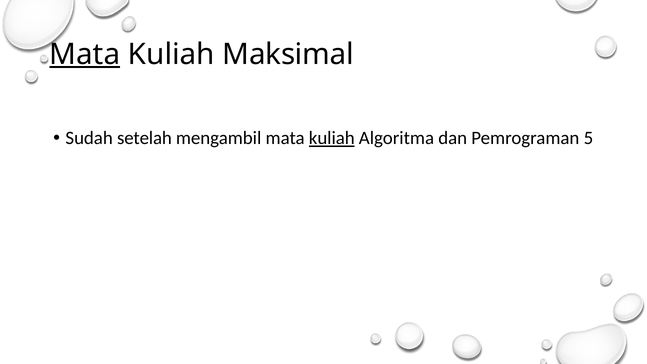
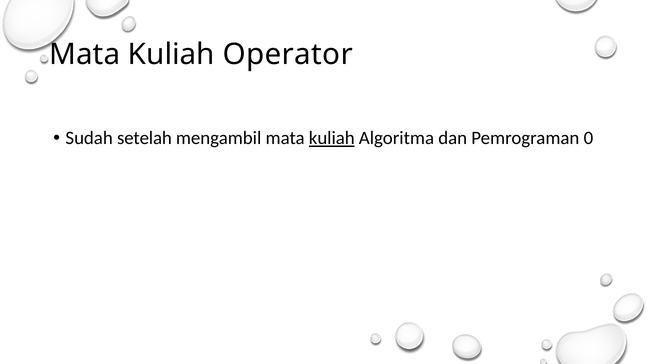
Mata underline: present -> none (85, 54)
Maksimal: Maksimal -> Operator (288, 54)
5: 5 -> 0 (588, 138)
